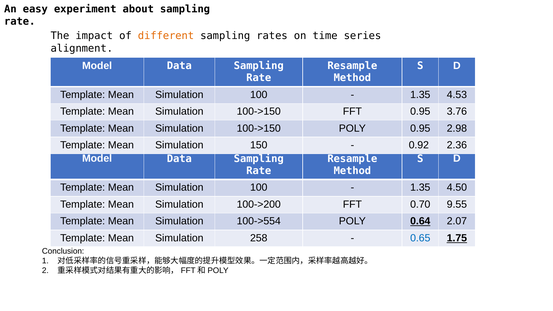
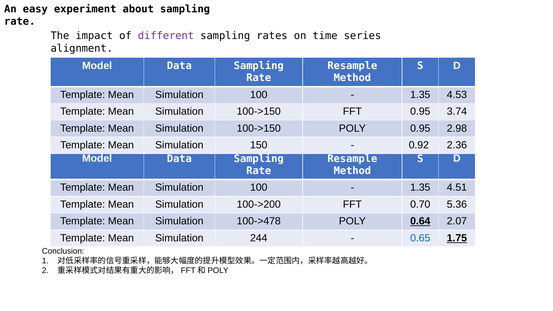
different colour: orange -> purple (166, 36)
3.76: 3.76 -> 3.74 (457, 111)
4.50: 4.50 -> 4.51 (457, 188)
9.55: 9.55 -> 5.36 (457, 204)
100->554: 100->554 -> 100->478 (259, 221)
258: 258 -> 244 (259, 238)
